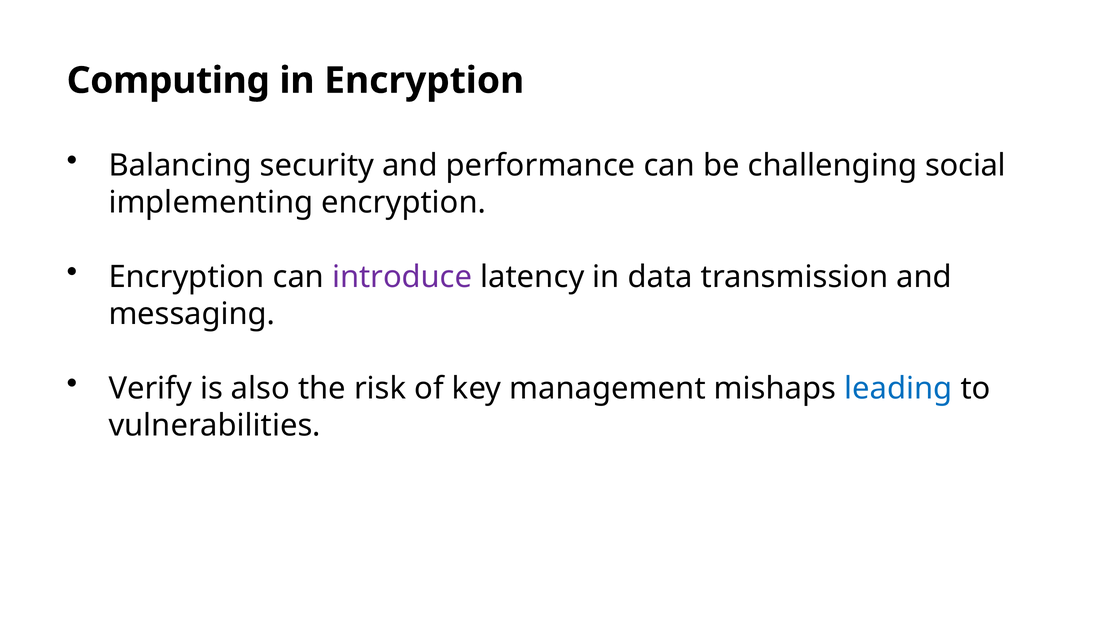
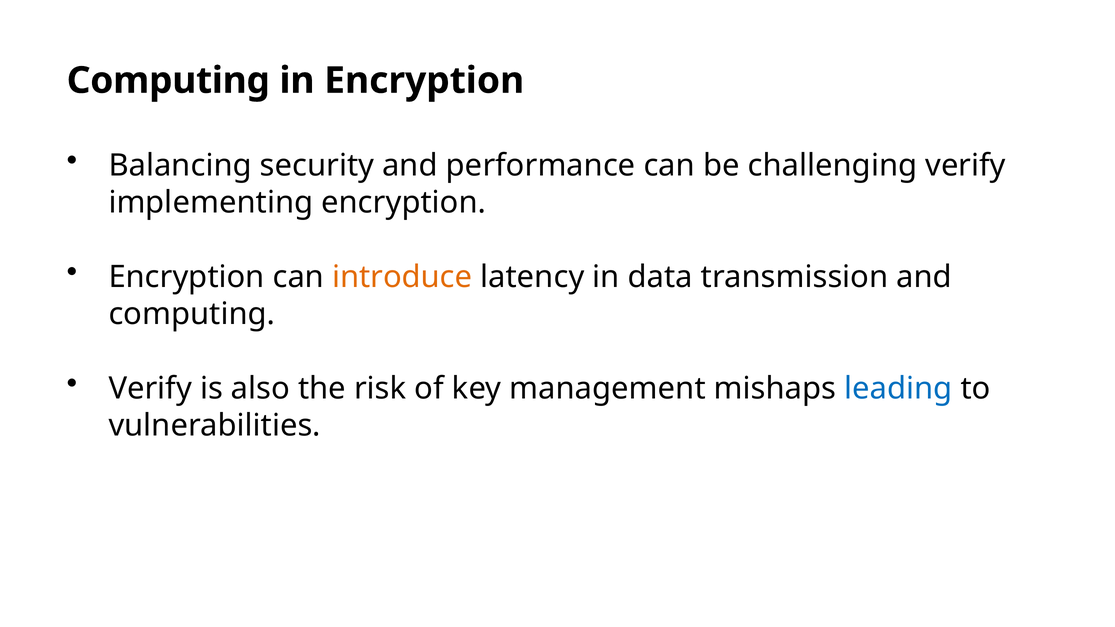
challenging social: social -> verify (965, 166)
introduce colour: purple -> orange (402, 277)
messaging: messaging -> computing (192, 314)
